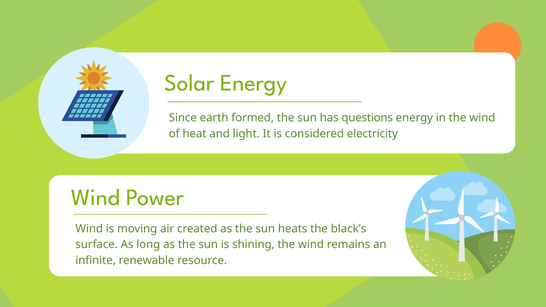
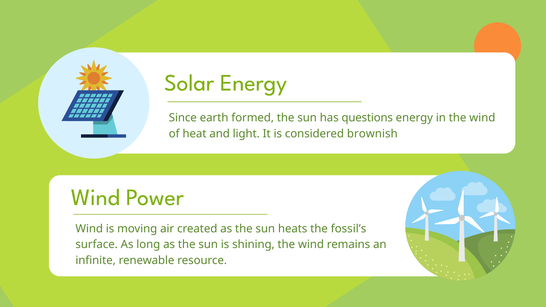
electricity: electricity -> brownish (372, 134)
black’s: black’s -> fossil’s (349, 229)
